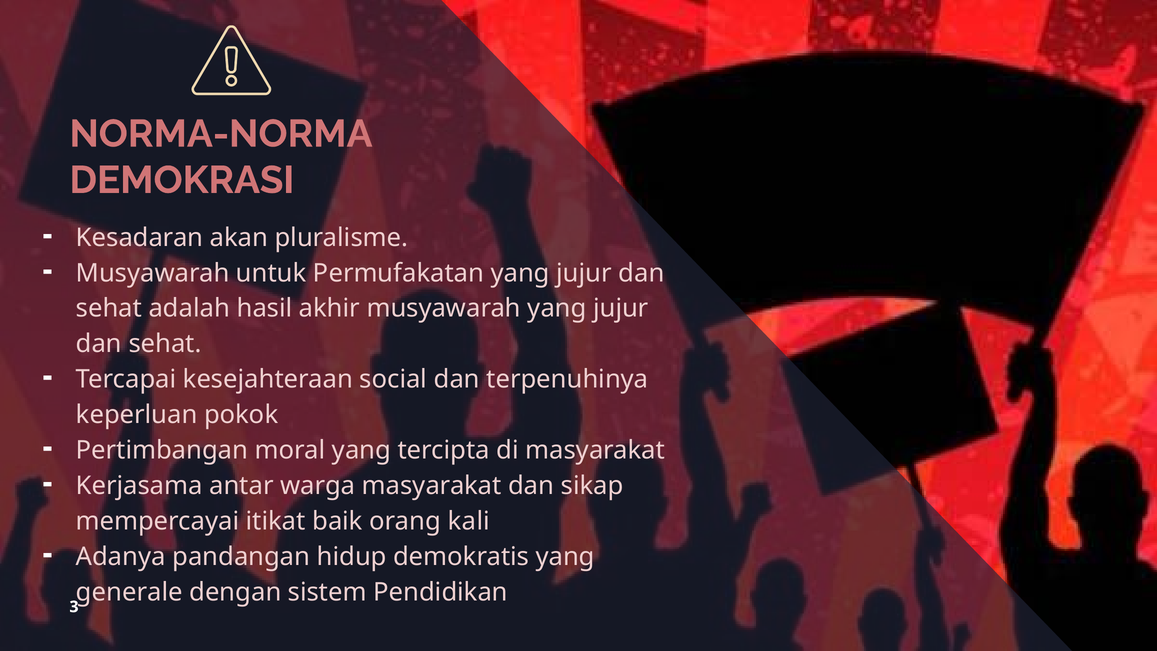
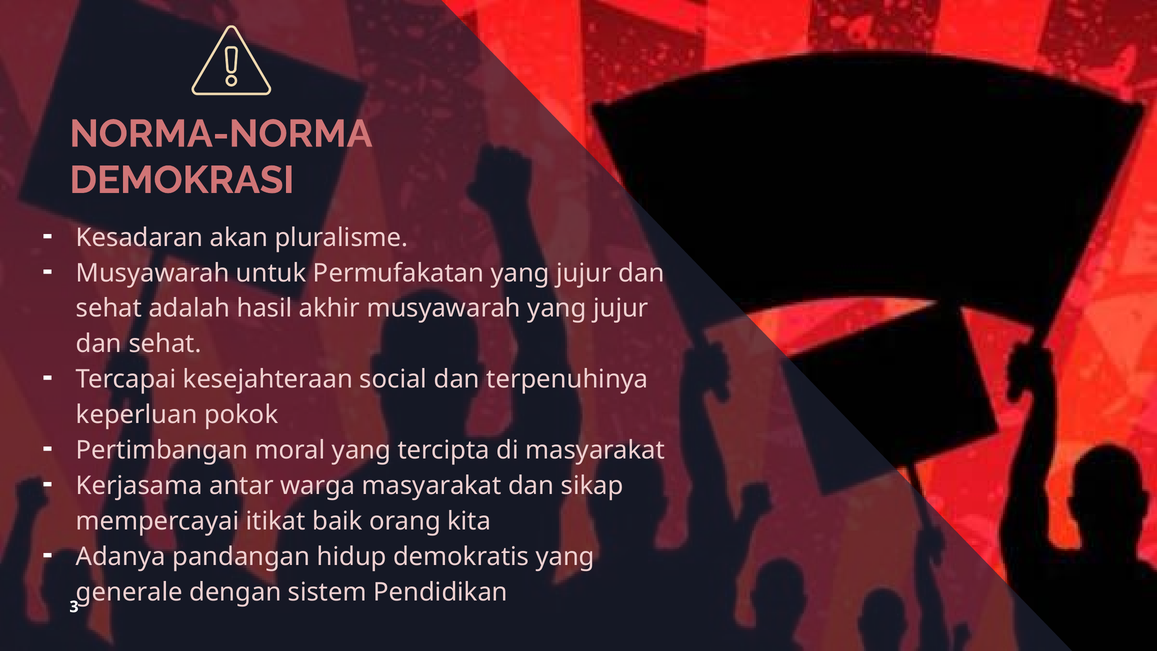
kali: kali -> kita (469, 521)
